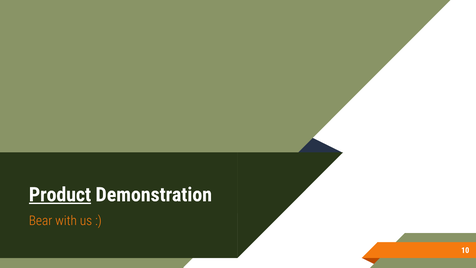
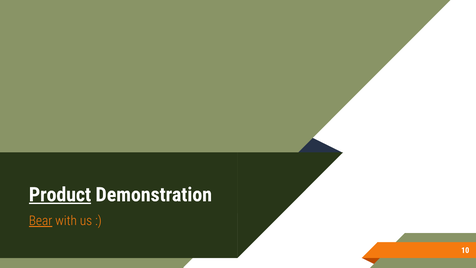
Bear underline: none -> present (41, 221)
